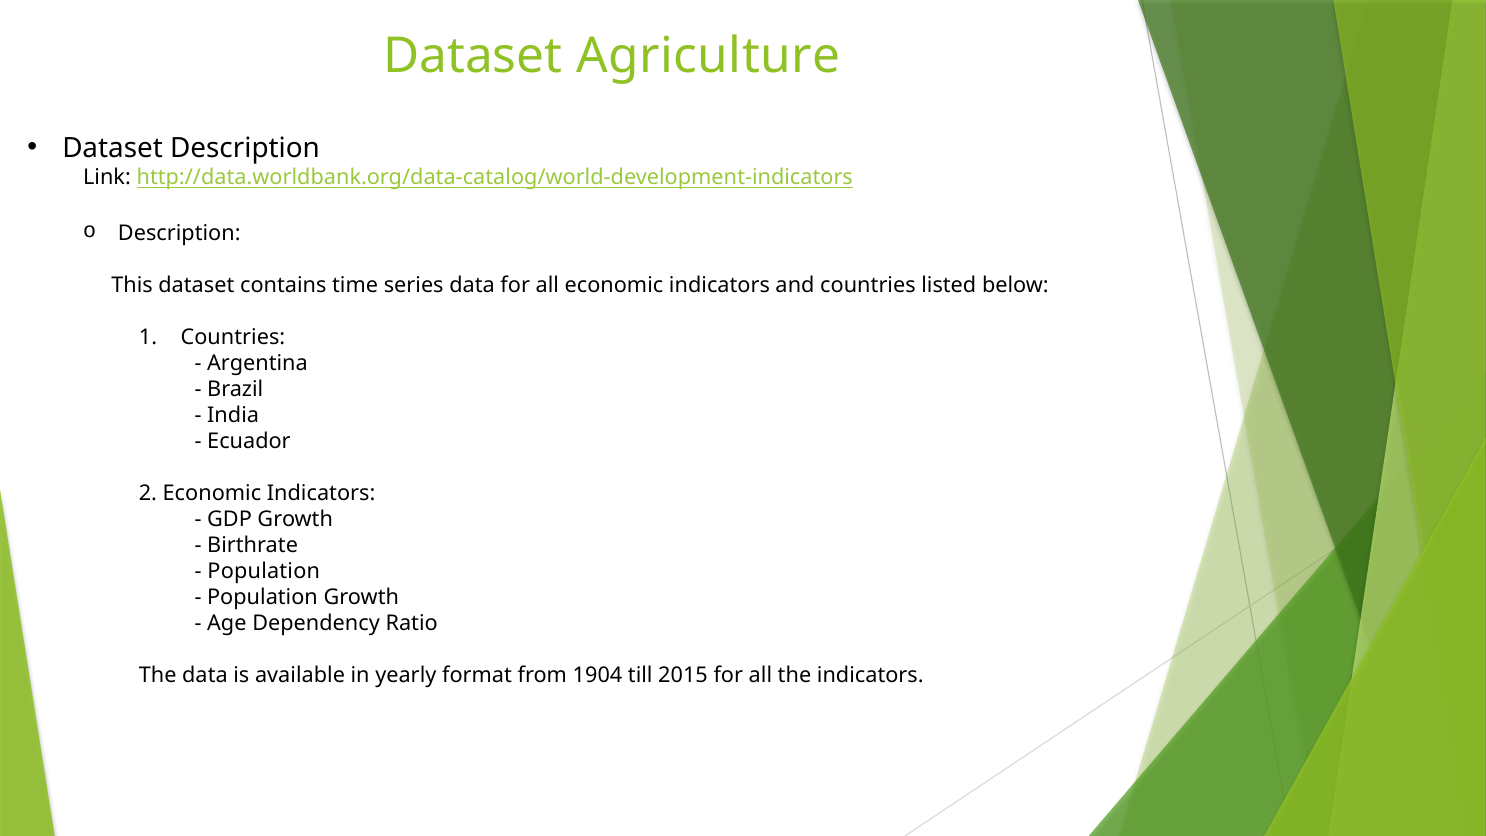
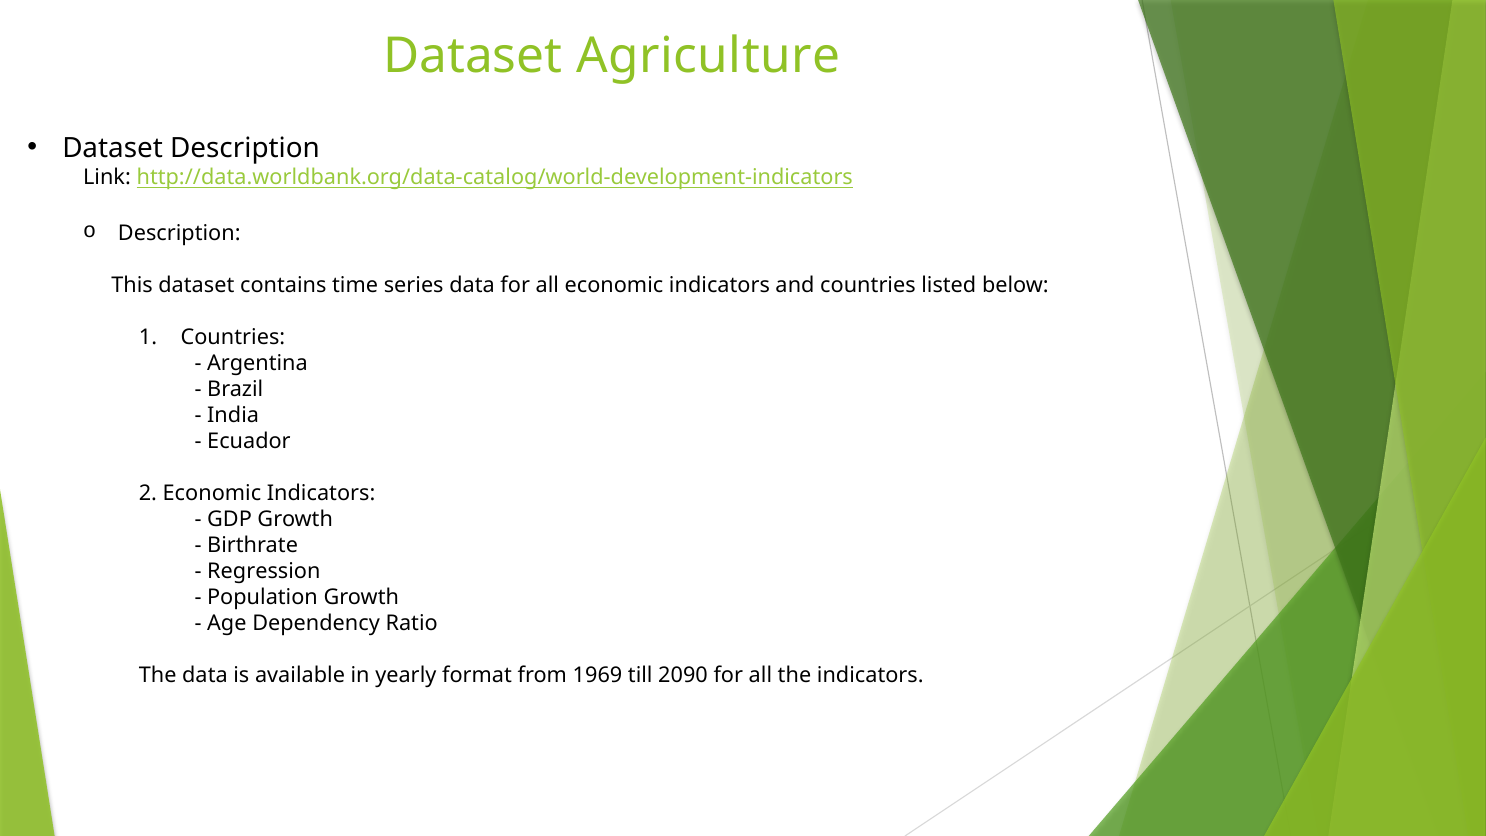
Population: Population -> Regression (264, 571)
1904: 1904 -> 1969 (598, 675)
2015: 2015 -> 2090 (683, 675)
